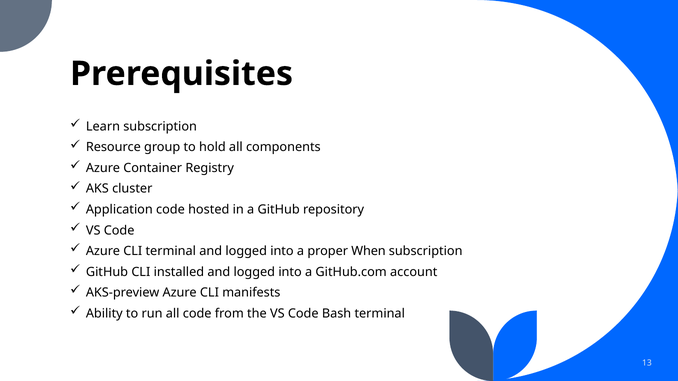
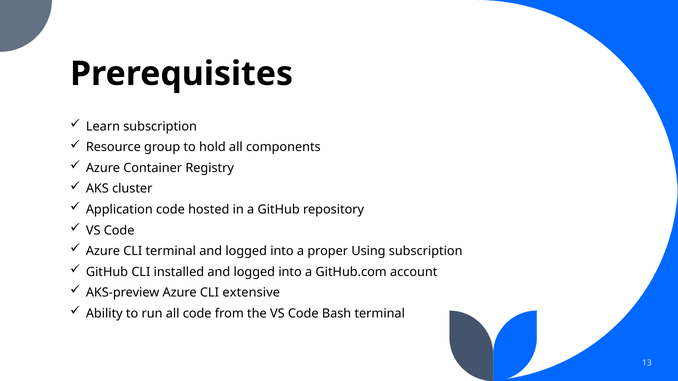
When: When -> Using (368, 251)
manifests: manifests -> extensive (251, 293)
